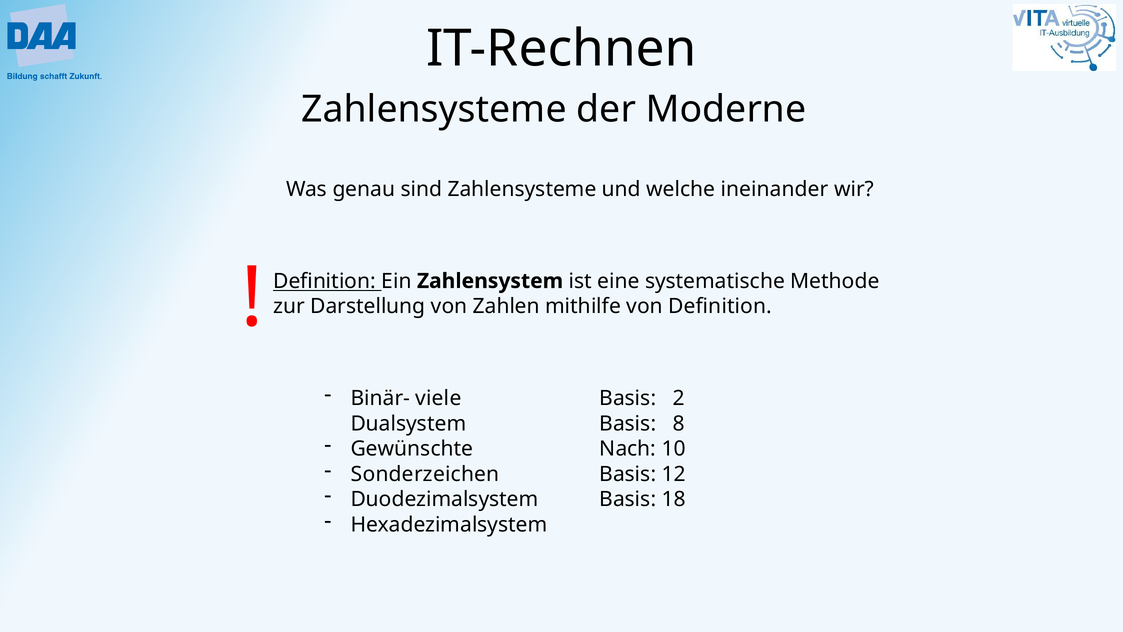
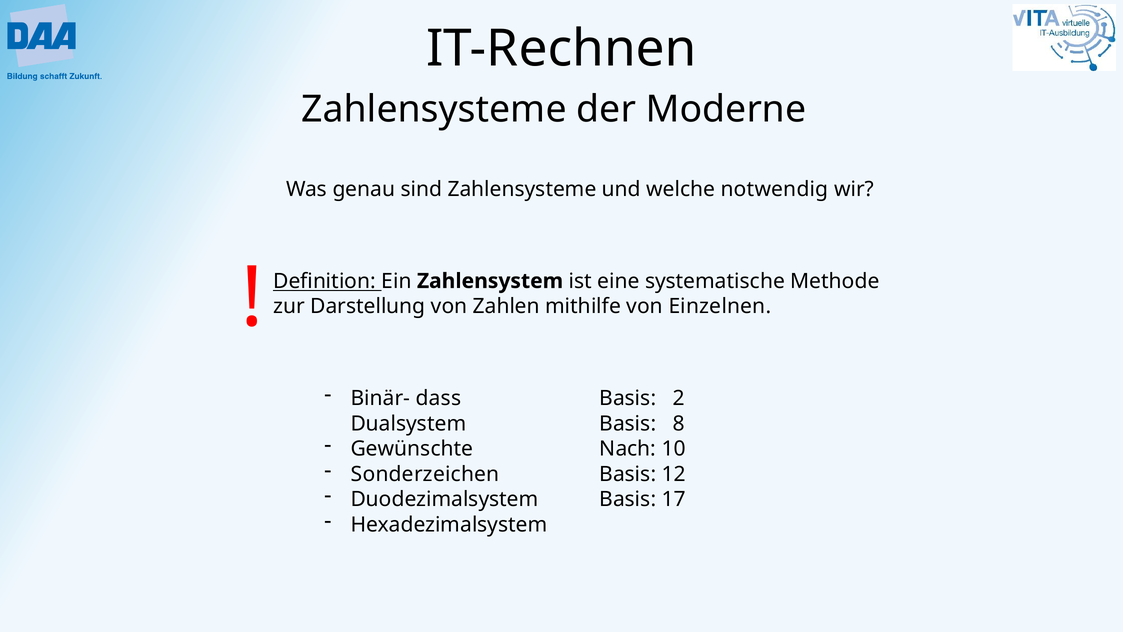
ineinander: ineinander -> notwendig (775, 189)
von Definition: Definition -> Einzelnen (720, 306)
viele: viele -> dass (438, 398)
18: 18 -> 17 (674, 499)
